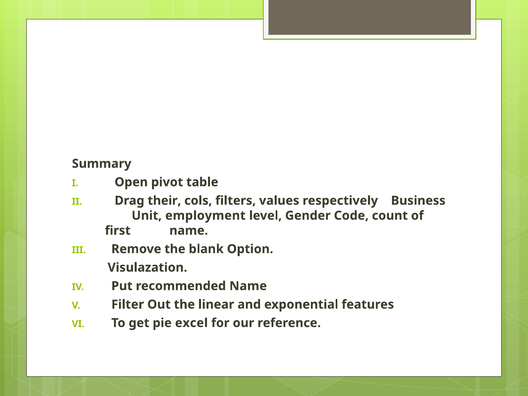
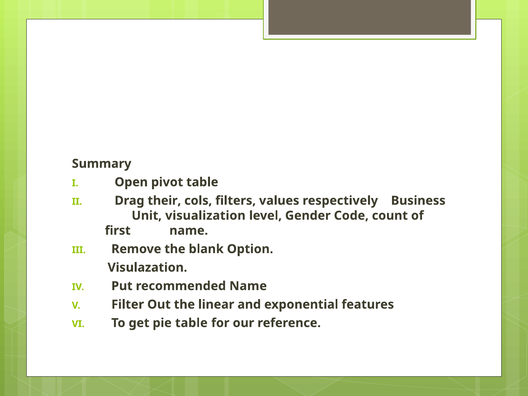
employment: employment -> visualization (205, 216)
pie excel: excel -> table (191, 323)
